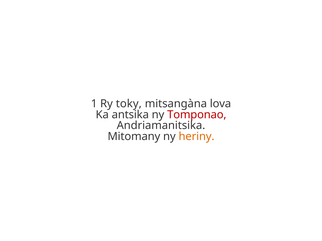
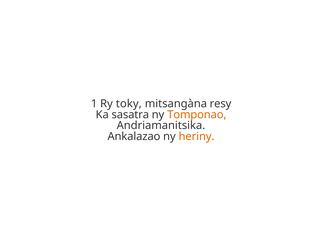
lova: lova -> resy (221, 104)
antsika: antsika -> sasatra (130, 115)
Tomponao colour: red -> orange (197, 115)
Mitomany: Mitomany -> Ankalazao (134, 137)
